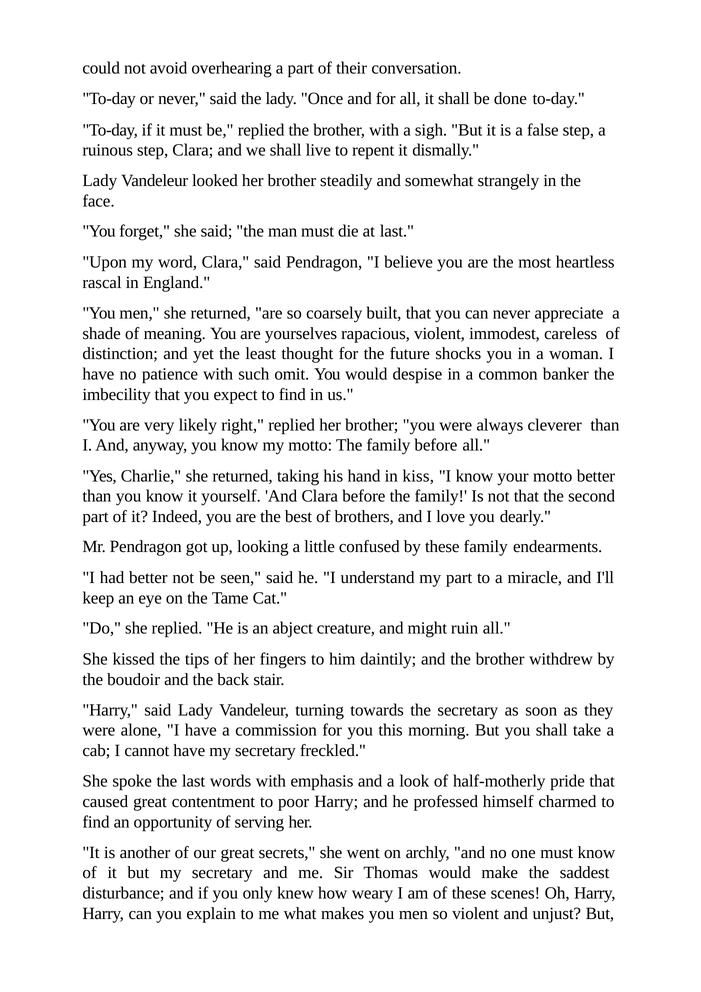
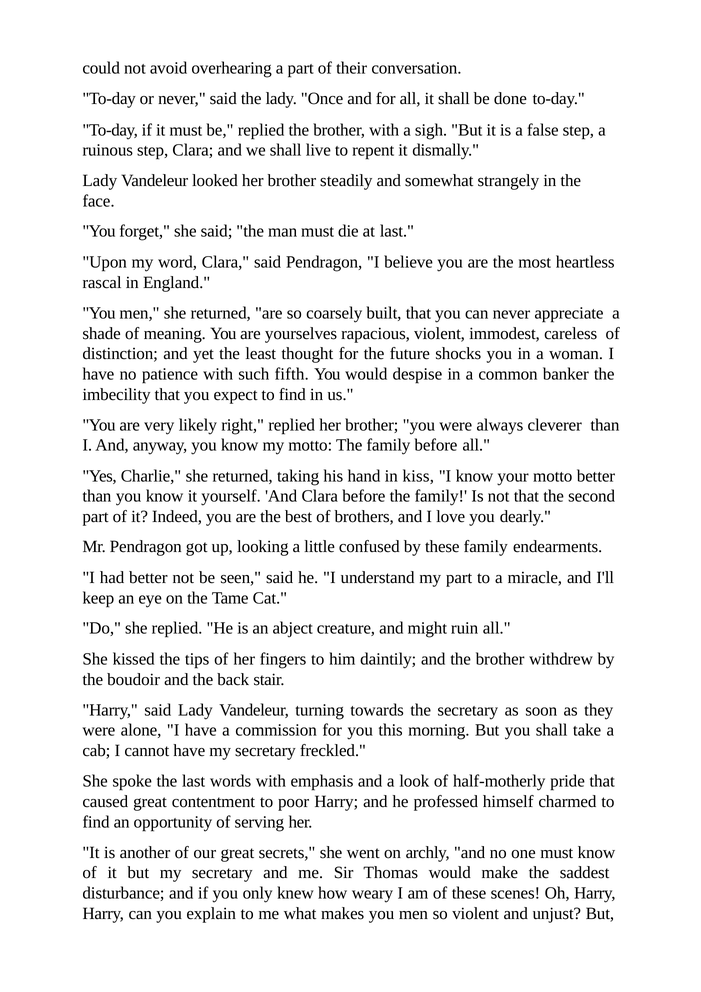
omit: omit -> fifth (292, 374)
